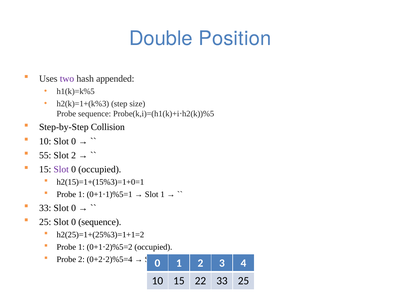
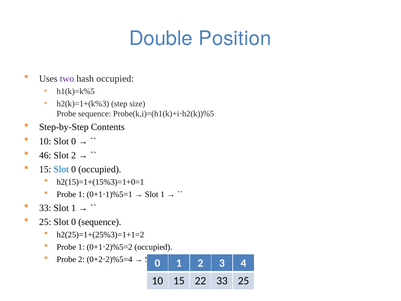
hash appended: appended -> occupied (115, 79)
Collision: Collision -> Contents (108, 127)
55: 55 -> 46 (45, 155)
Slot colour: purple -> blue (61, 169)
33 Slot 0: 0 -> 1 (74, 208)
